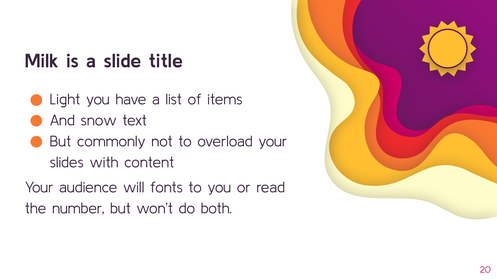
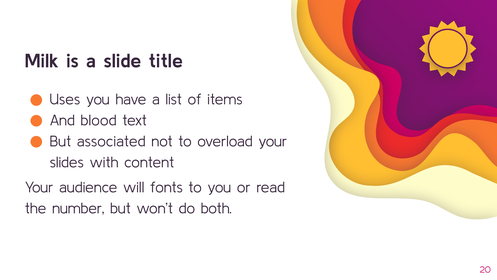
Light: Light -> Uses (65, 99)
snow: snow -> blood (99, 120)
commonly: commonly -> associated (111, 141)
